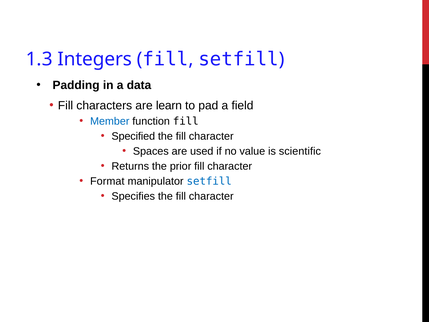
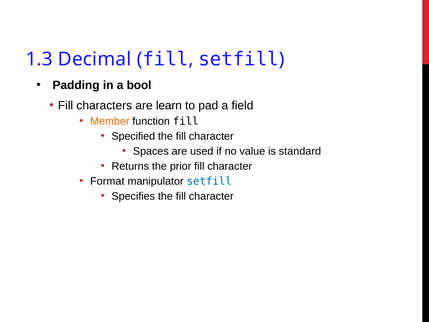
Integers: Integers -> Decimal (95, 59)
data: data -> bool (139, 85)
Member colour: blue -> orange (110, 121)
scientific: scientific -> standard (300, 151)
